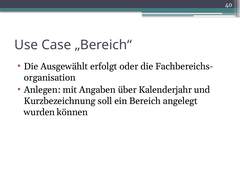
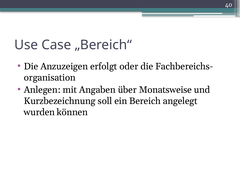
Ausgewählt: Ausgewählt -> Anzuzeigen (64, 66)
Kalenderjahr: Kalenderjahr -> Monatsweise (165, 90)
